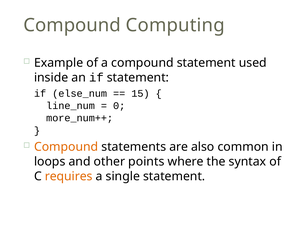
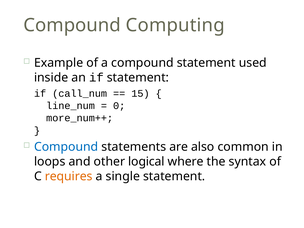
else_num: else_num -> call_num (80, 94)
Compound colour: orange -> blue (66, 147)
points: points -> logical (146, 162)
